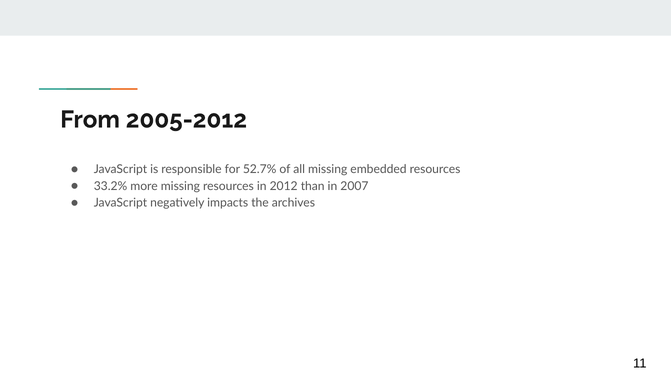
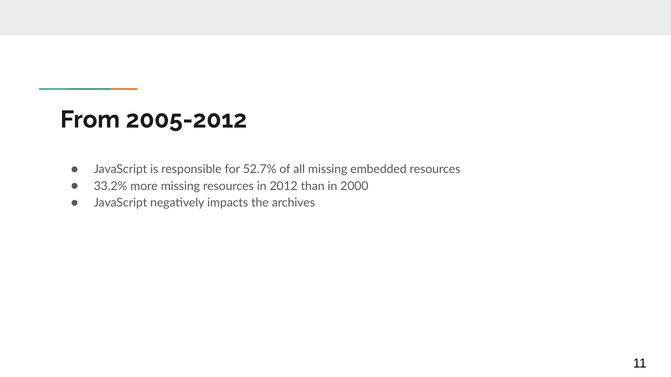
2007: 2007 -> 2000 (354, 186)
